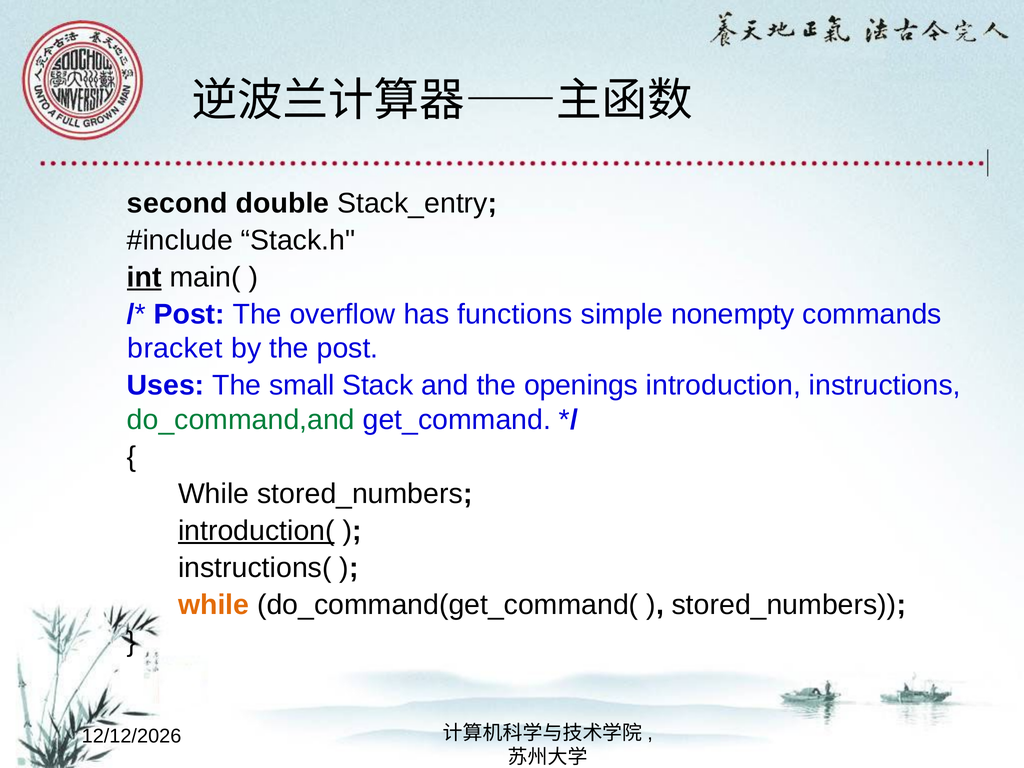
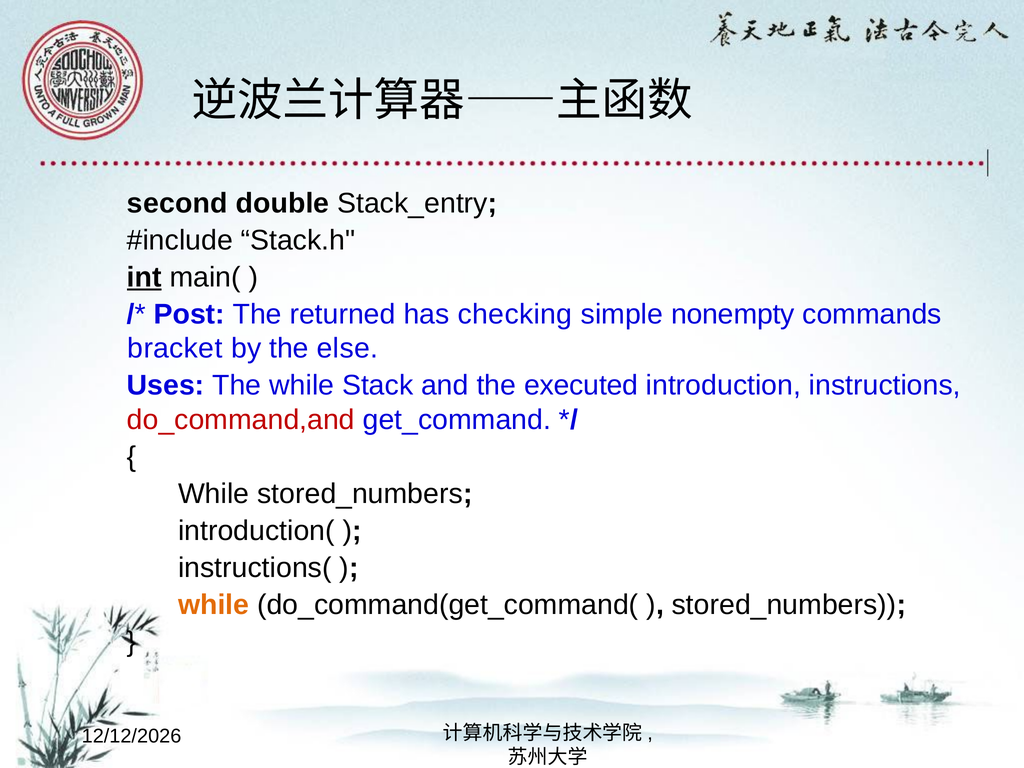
overflow: overflow -> returned (343, 314)
functions: functions -> checking (515, 314)
the post: post -> else (347, 348)
The small: small -> while (302, 385)
openings: openings -> executed (581, 385)
do_command,and colour: green -> red (241, 420)
introduction( underline: present -> none (256, 531)
